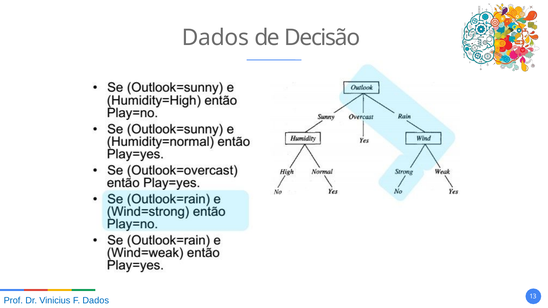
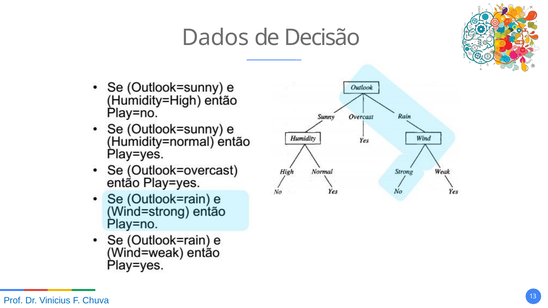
F Dados: Dados -> Chuva (96, 301)
